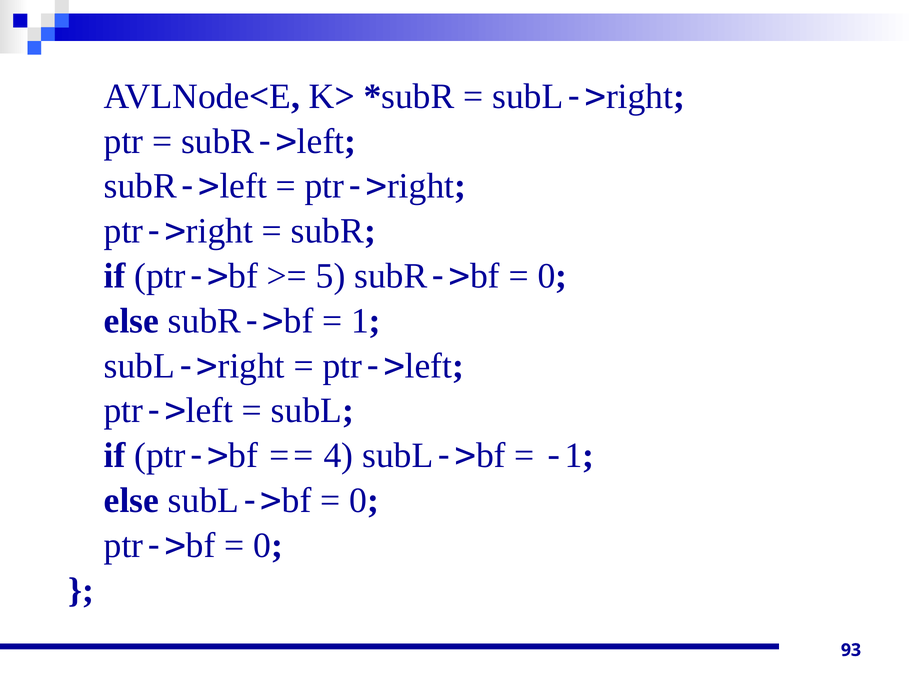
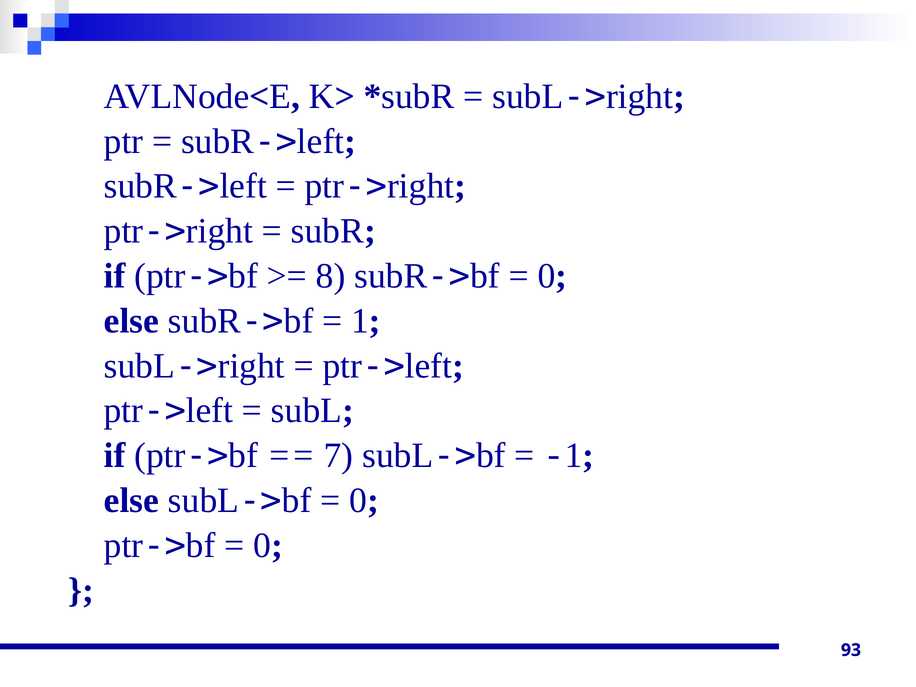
5: 5 -> 8 (331, 276)
4: 4 -> 7 (339, 456)
